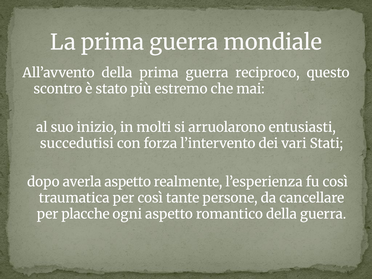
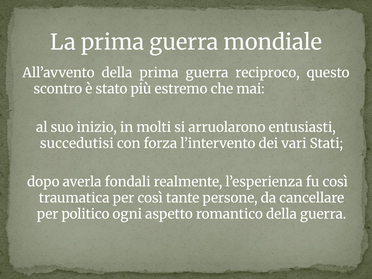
averla aspetto: aspetto -> fondali (128, 182)
placche: placche -> politico (85, 214)
